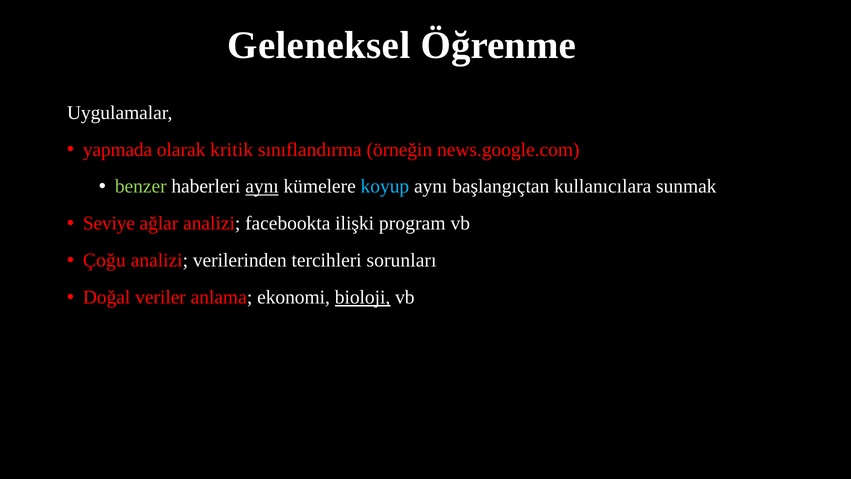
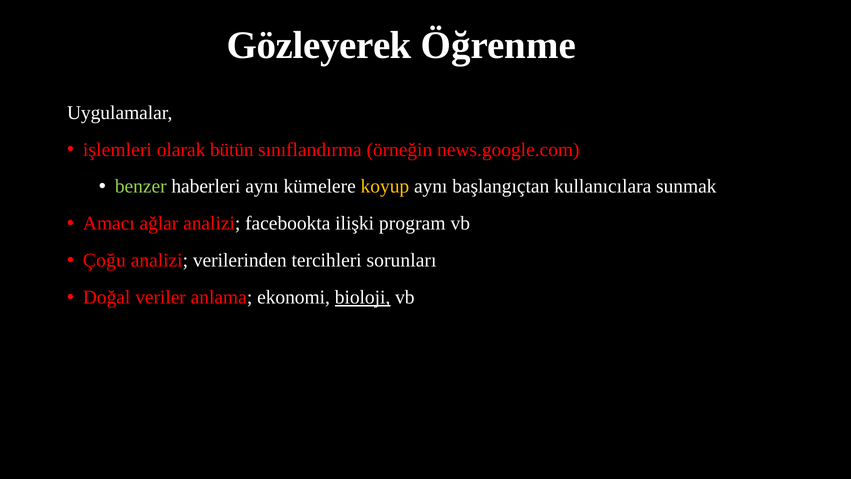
Geleneksel: Geleneksel -> Gözleyerek (319, 45)
yapmada: yapmada -> işlemleri (117, 149)
kritik: kritik -> bütün (232, 149)
aynı underline: present -> none (262, 186)
koyup colour: light blue -> yellow (385, 186)
Seviye: Seviye -> Amacı (109, 223)
